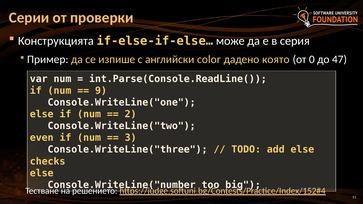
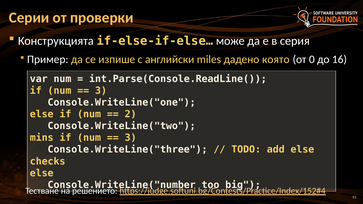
color: color -> miles (209, 60)
47: 47 -> 16 (339, 60)
9: 9 -> 3 (101, 91)
even: even -> mins (42, 138)
